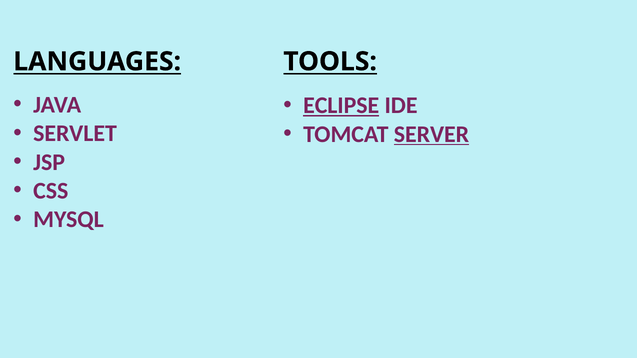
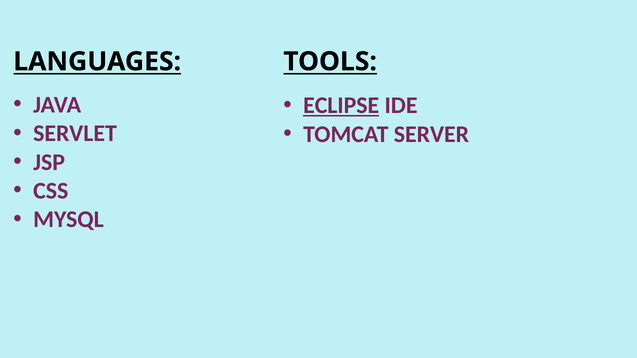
SERVER underline: present -> none (431, 134)
